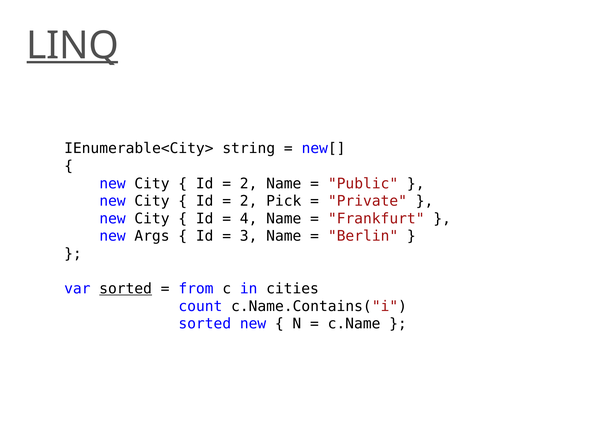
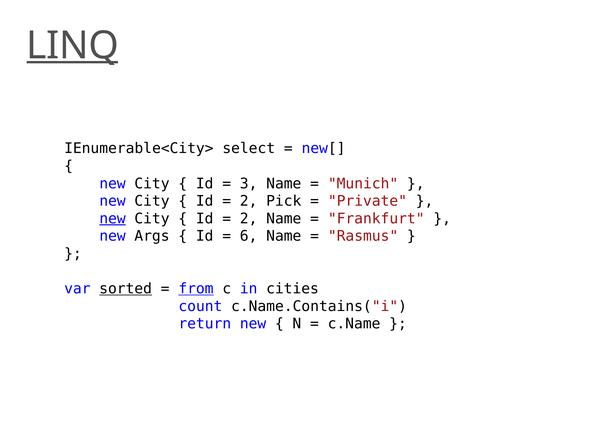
string: string -> select (249, 148)
2: 2 -> 3 (249, 184)
Public: Public -> Munich (363, 184)
new underline: none -> present (113, 219)
4: 4 -> 2 (249, 219)
3: 3 -> 6 (249, 236)
Berlin: Berlin -> Rasmus (363, 236)
from underline: none -> present (196, 289)
sorted: sorted -> return (205, 324)
